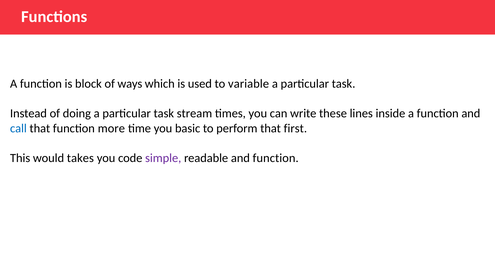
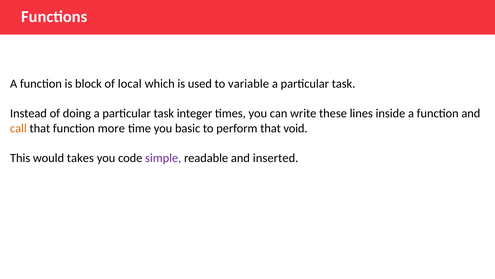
ways: ways -> local (130, 84)
stream: stream -> integer (195, 113)
call colour: blue -> orange (18, 128)
first: first -> void (295, 128)
and function: function -> inserted (276, 158)
